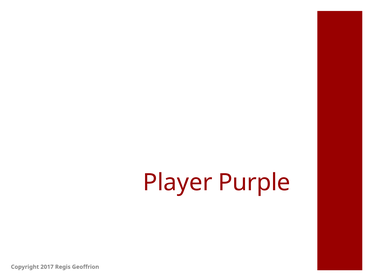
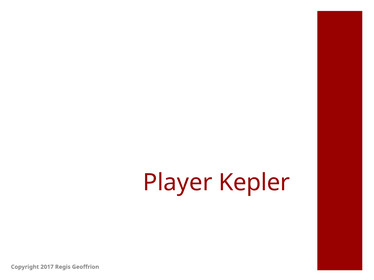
Purple: Purple -> Kepler (254, 183)
